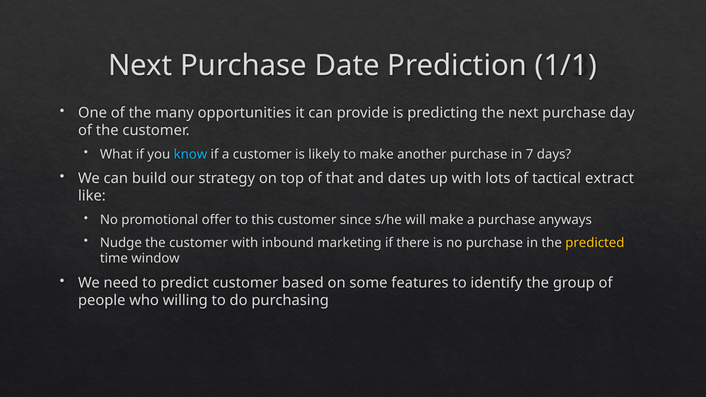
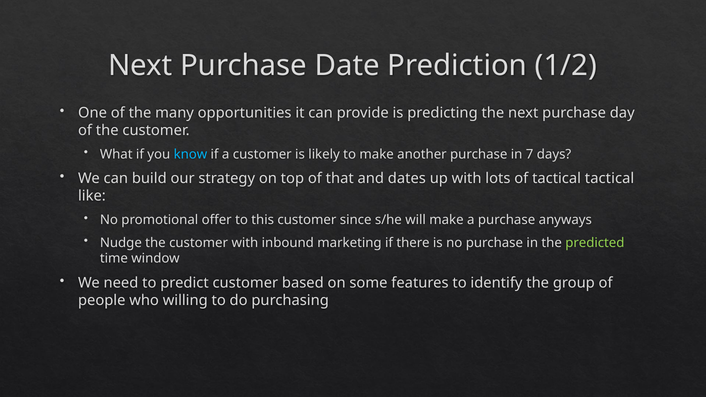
1/1: 1/1 -> 1/2 (566, 65)
tactical extract: extract -> tactical (610, 178)
predicted colour: yellow -> light green (595, 243)
